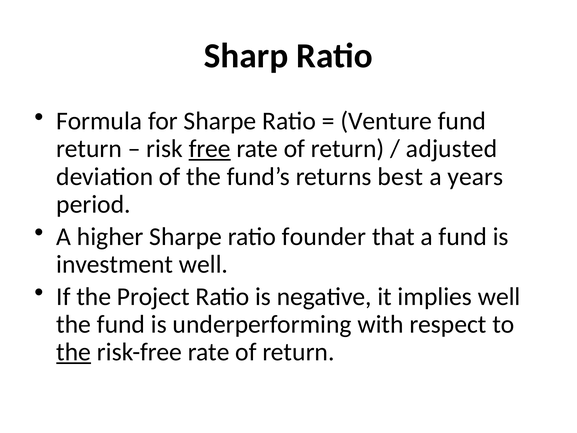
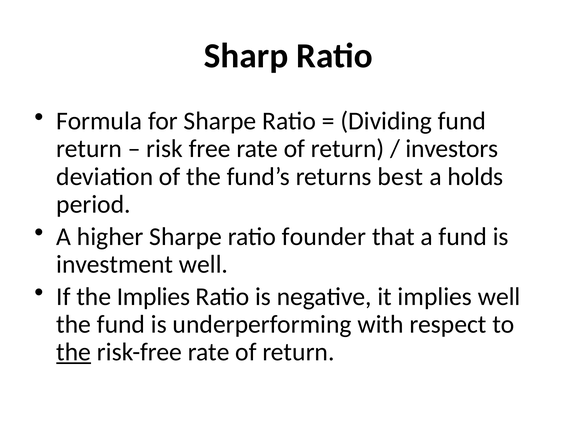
Venture: Venture -> Dividing (386, 121)
free underline: present -> none (210, 149)
adjusted: adjusted -> investors (452, 149)
years: years -> holds (475, 176)
the Project: Project -> Implies (153, 297)
